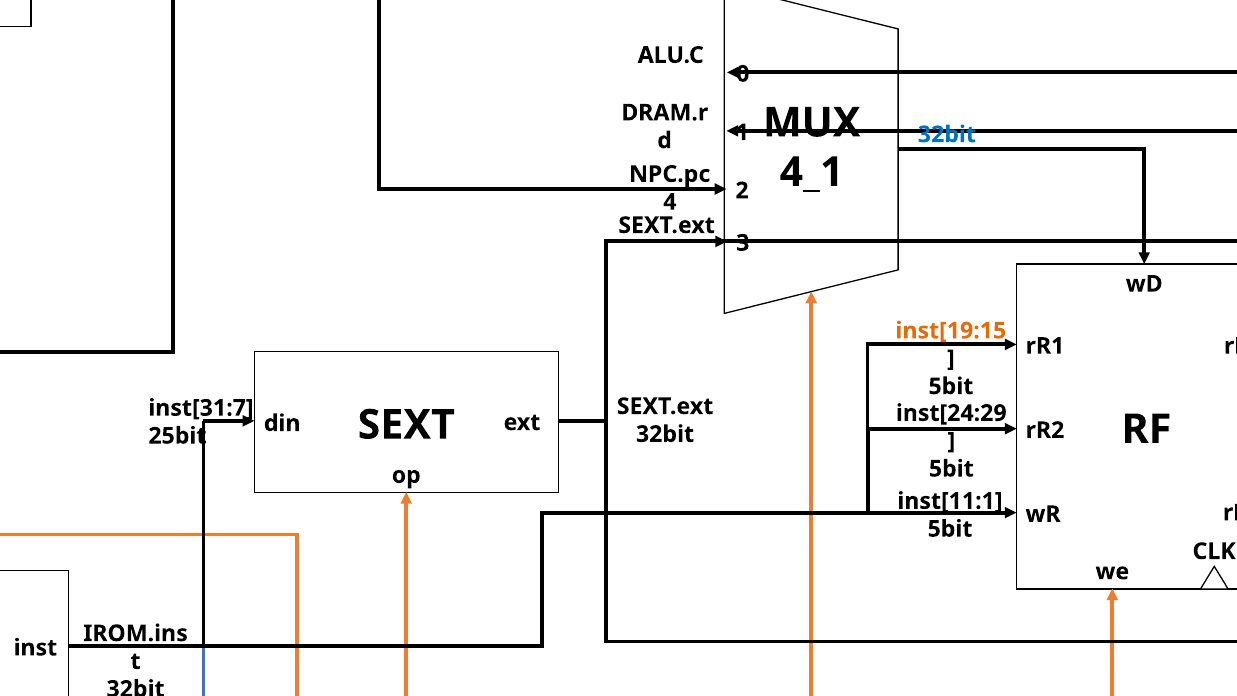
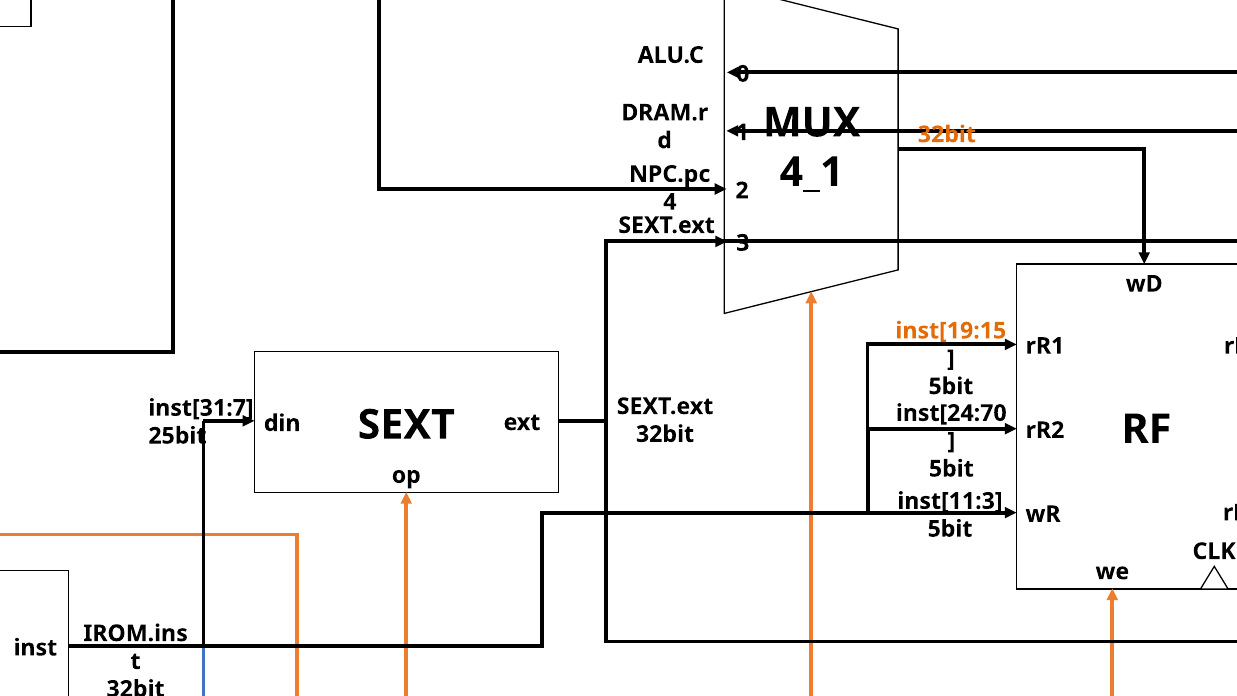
32bit colour: blue -> orange (947, 135)
inst[24:29: inst[24:29 -> inst[24:70 (951, 413)
inst[11:1: inst[11:1 -> inst[11:3 (950, 501)
